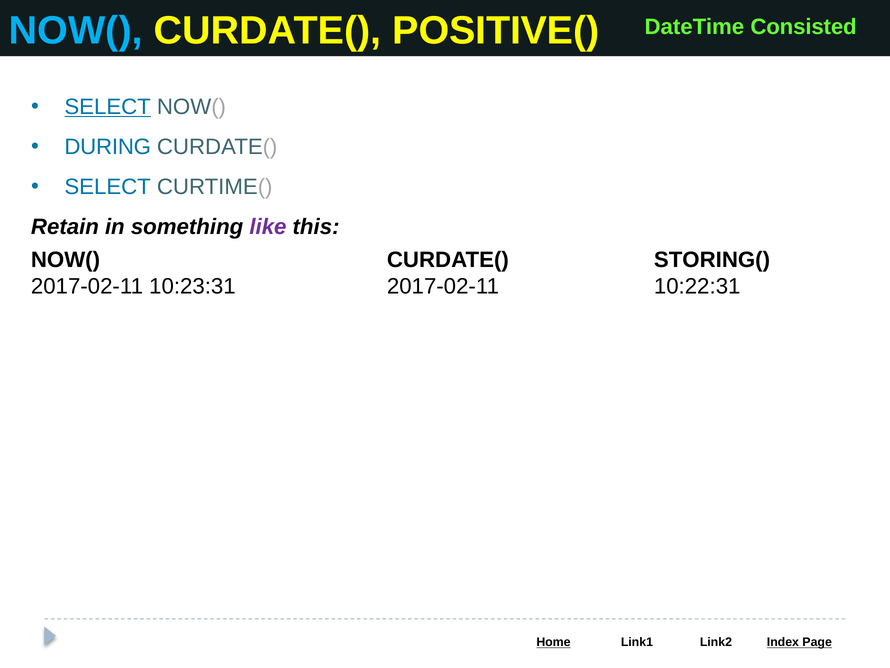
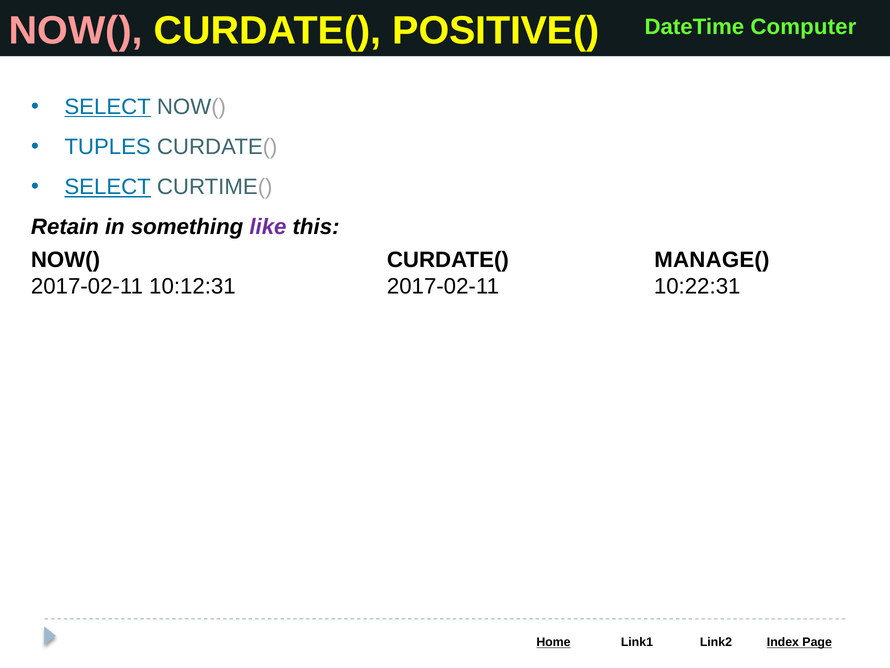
NOW( colour: light blue -> pink (76, 31)
Consisted: Consisted -> Computer (803, 27)
DURING: DURING -> TUPLES (108, 147)
SELECT underline: none -> present (108, 187)
STORING(: STORING( -> MANAGE( (712, 260)
10:23:31: 10:23:31 -> 10:12:31 (192, 286)
